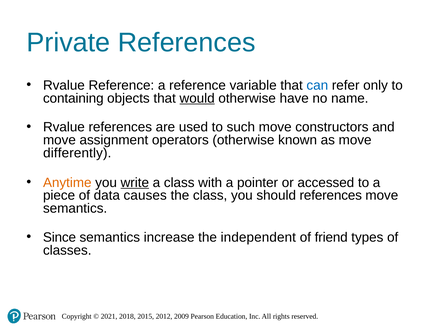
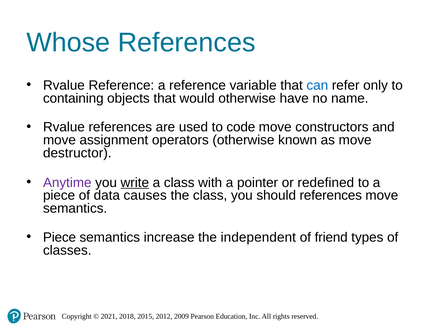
Private: Private -> Whose (68, 43)
would underline: present -> none (197, 98)
such: such -> code (241, 127)
differently: differently -> destructor (77, 153)
Anytime colour: orange -> purple (67, 182)
accessed: accessed -> redefined (326, 182)
Since: Since -> Piece (59, 237)
